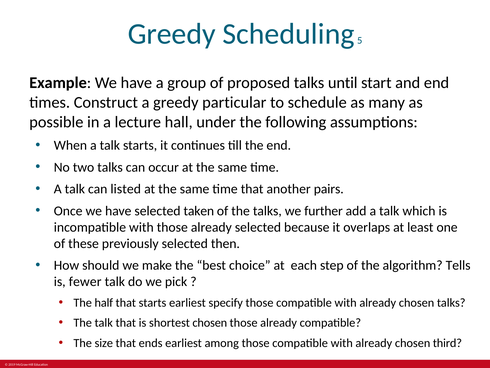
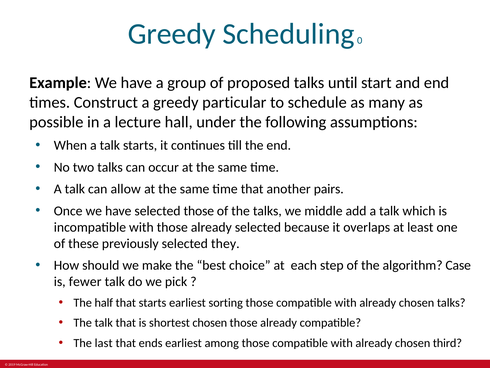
5: 5 -> 0 (360, 40)
listed: listed -> allow (126, 189)
selected taken: taken -> those (199, 211)
further: further -> middle (323, 211)
then: then -> they (225, 243)
Tells: Tells -> Case (458, 265)
specify: specify -> sorting (226, 302)
size: size -> last (104, 343)
